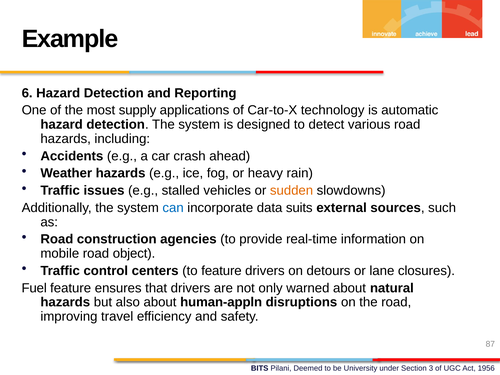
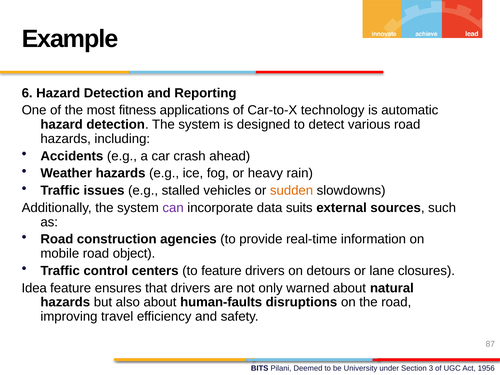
supply: supply -> fitness (138, 110)
can colour: blue -> purple (173, 208)
Fuel: Fuel -> Idea (34, 288)
human-appln: human-appln -> human-faults (221, 302)
